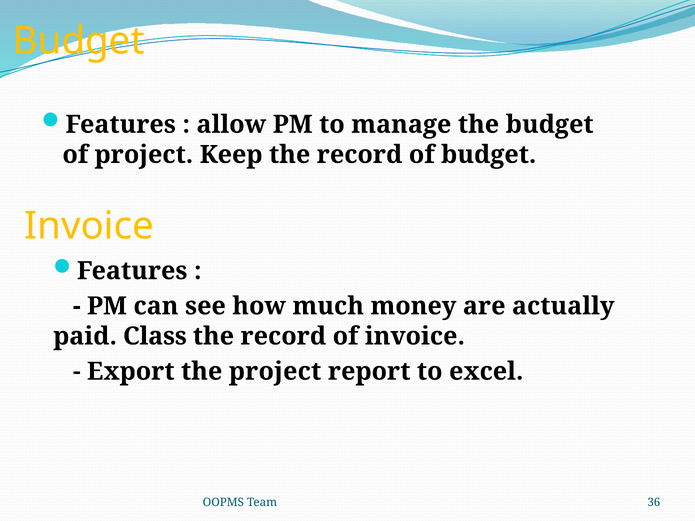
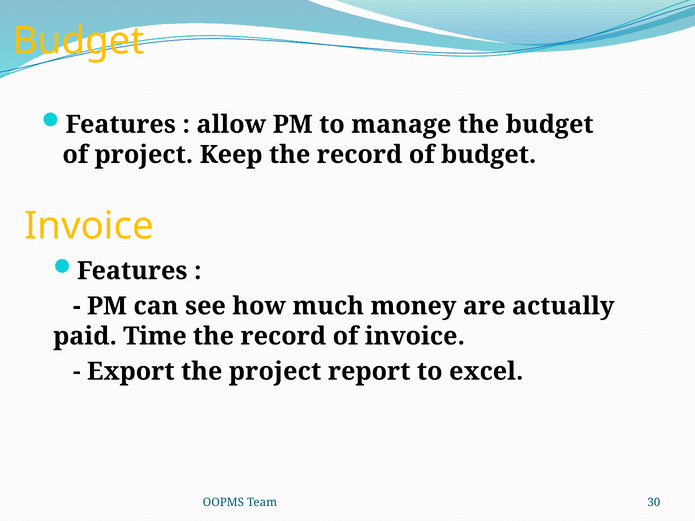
Class: Class -> Time (155, 336)
36: 36 -> 30 (654, 503)
